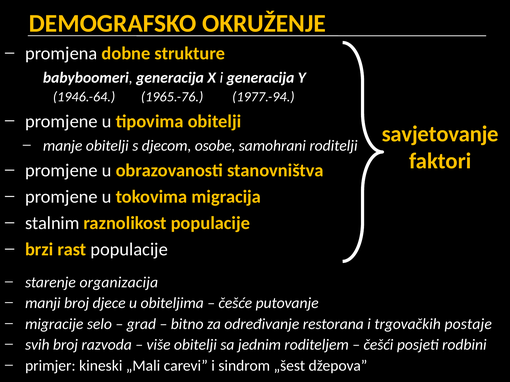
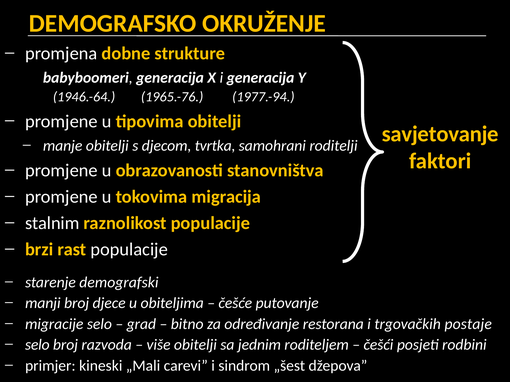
osobe: osobe -> tvrtka (215, 146)
organizacija: organizacija -> demografski (119, 283)
svih: svih -> selo (37, 345)
